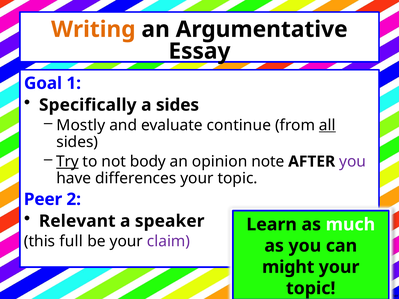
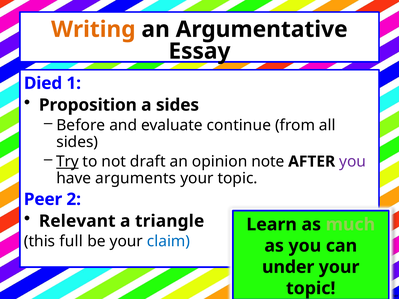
Goal: Goal -> Died (43, 83)
Specifically: Specifically -> Proposition (88, 105)
Mostly: Mostly -> Before (81, 125)
all underline: present -> none (327, 125)
body: body -> draft (148, 162)
differences: differences -> arguments (136, 178)
speaker: speaker -> triangle (170, 221)
much colour: white -> light green (350, 225)
claim colour: purple -> blue (169, 241)
might: might -> under (288, 267)
